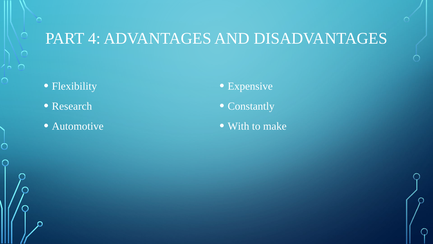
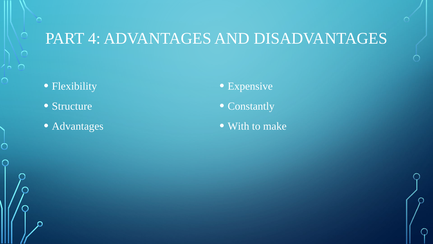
Research: Research -> Structure (72, 106)
Automotive: Automotive -> Advantages (78, 126)
